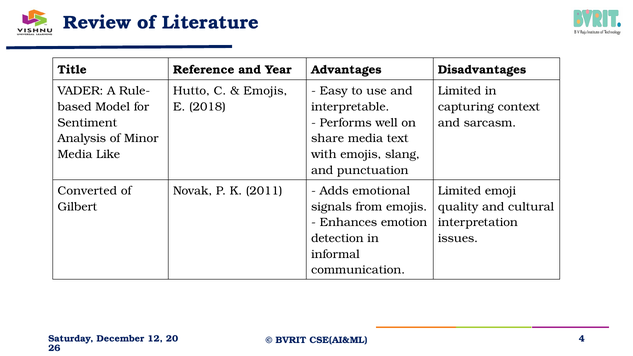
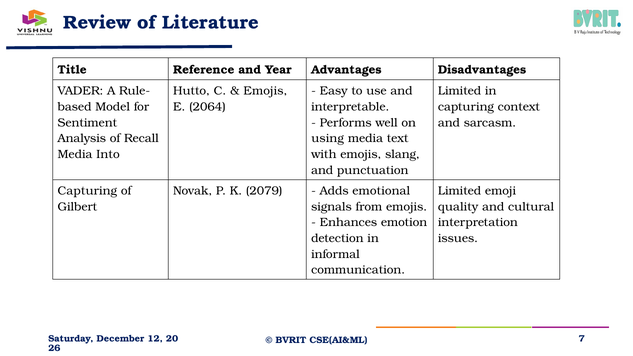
2018: 2018 -> 2064 (207, 107)
Minor: Minor -> Recall (141, 139)
share: share -> using (328, 139)
Like: Like -> Into (108, 154)
Converted: Converted -> Capturing (87, 191)
2011: 2011 -> 2079 (264, 191)
4: 4 -> 7 (582, 339)
